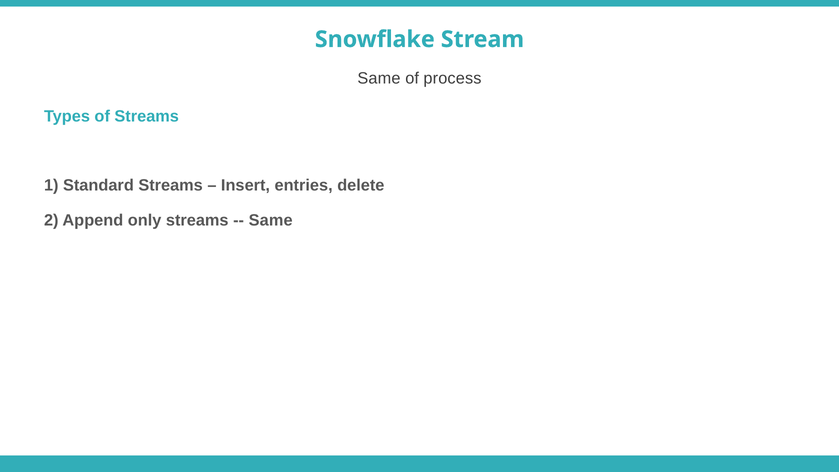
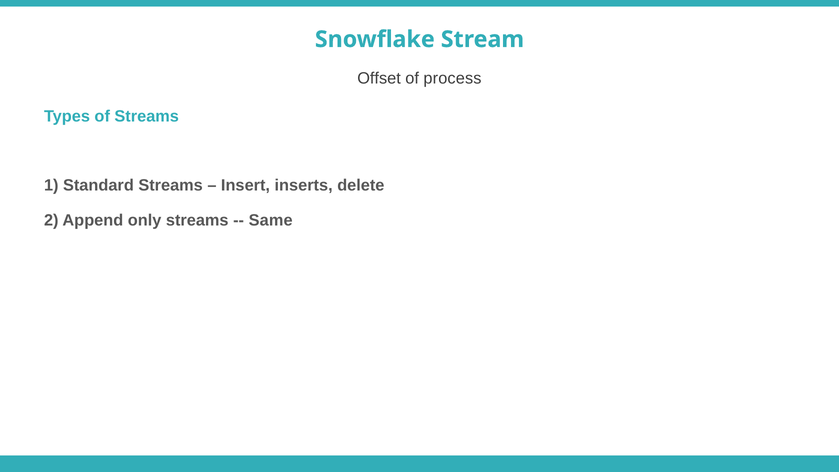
Same: Same -> Offset (379, 79)
entries: entries -> inserts (304, 186)
